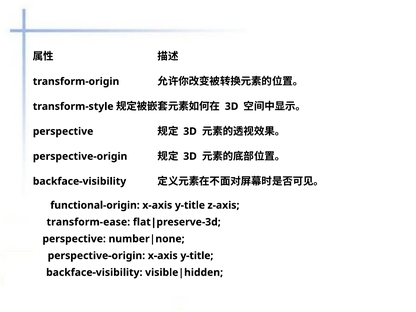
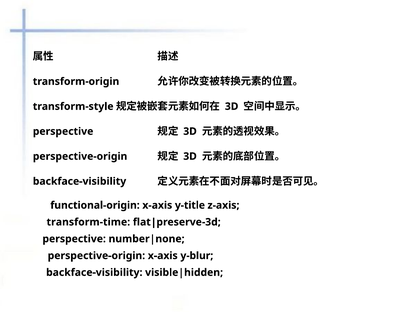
transform-ease: transform-ease -> transform-time (88, 222)
perspective-origin x-axis y-title: y-title -> y-blur (197, 256)
